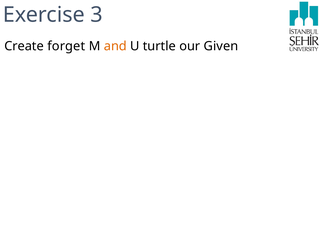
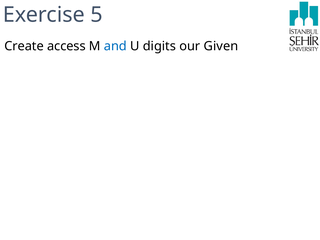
3: 3 -> 5 (97, 15)
forget: forget -> access (66, 46)
and colour: orange -> blue (115, 46)
turtle: turtle -> digits (159, 46)
